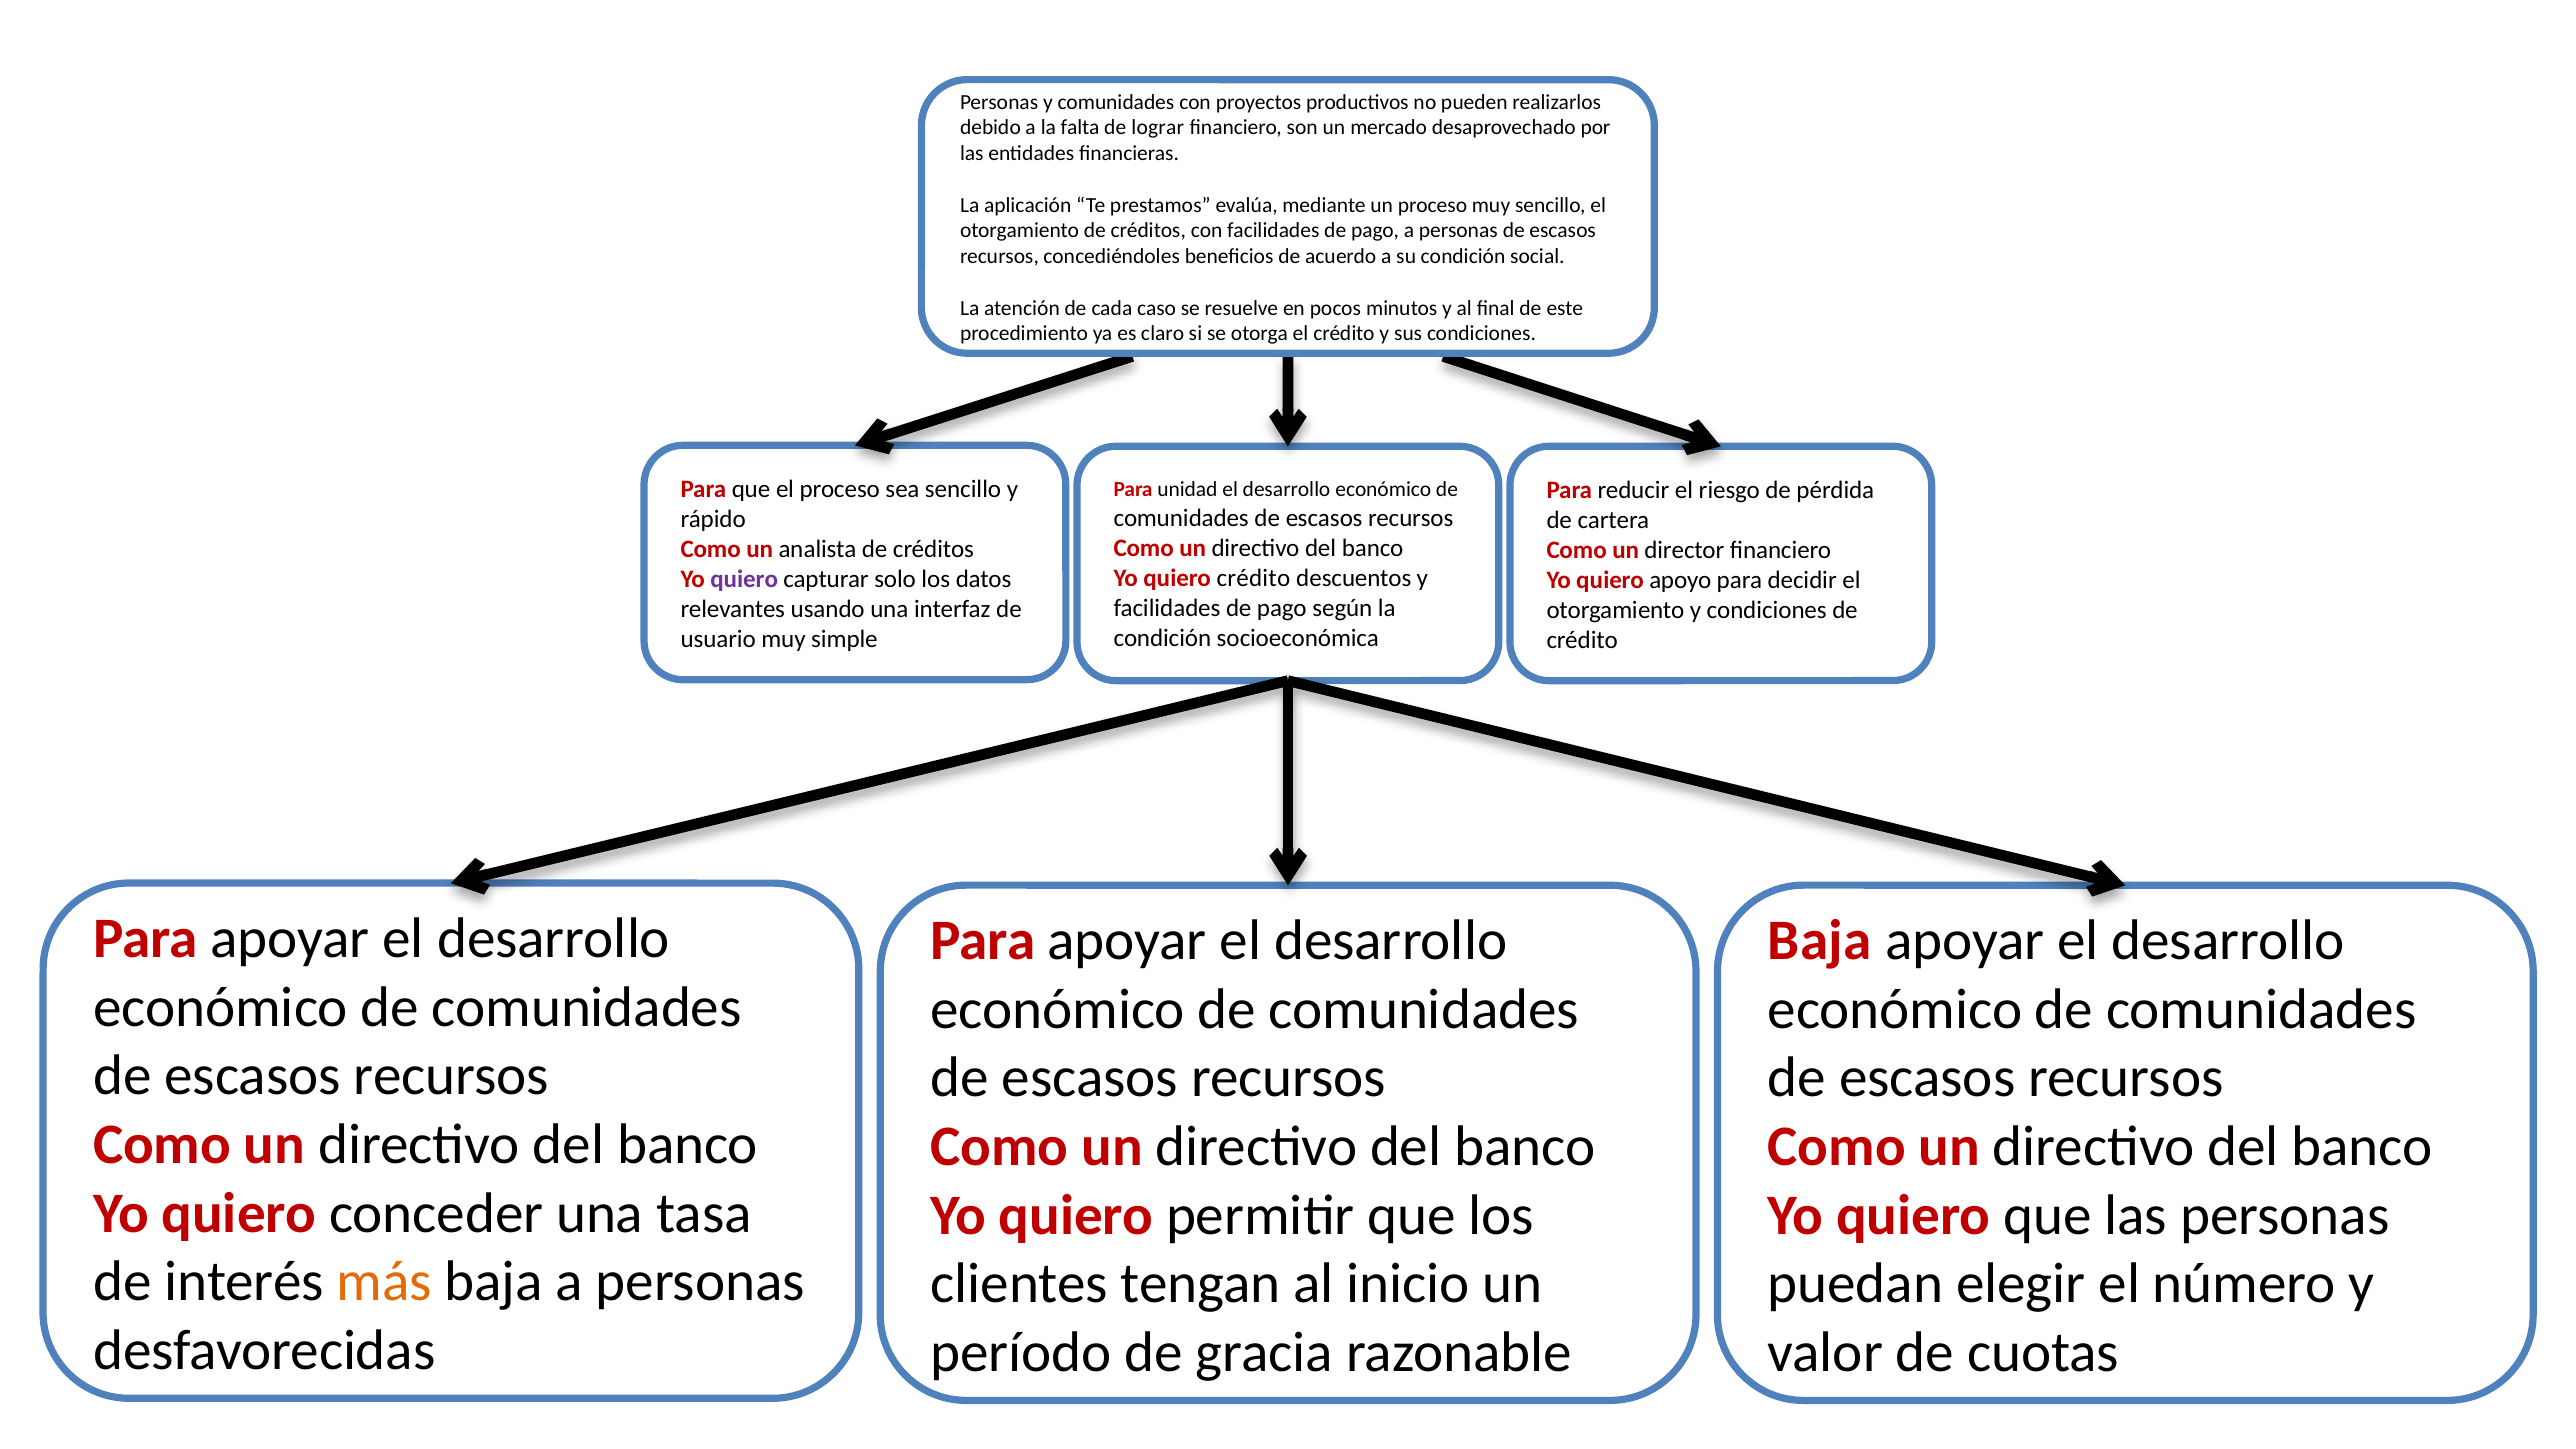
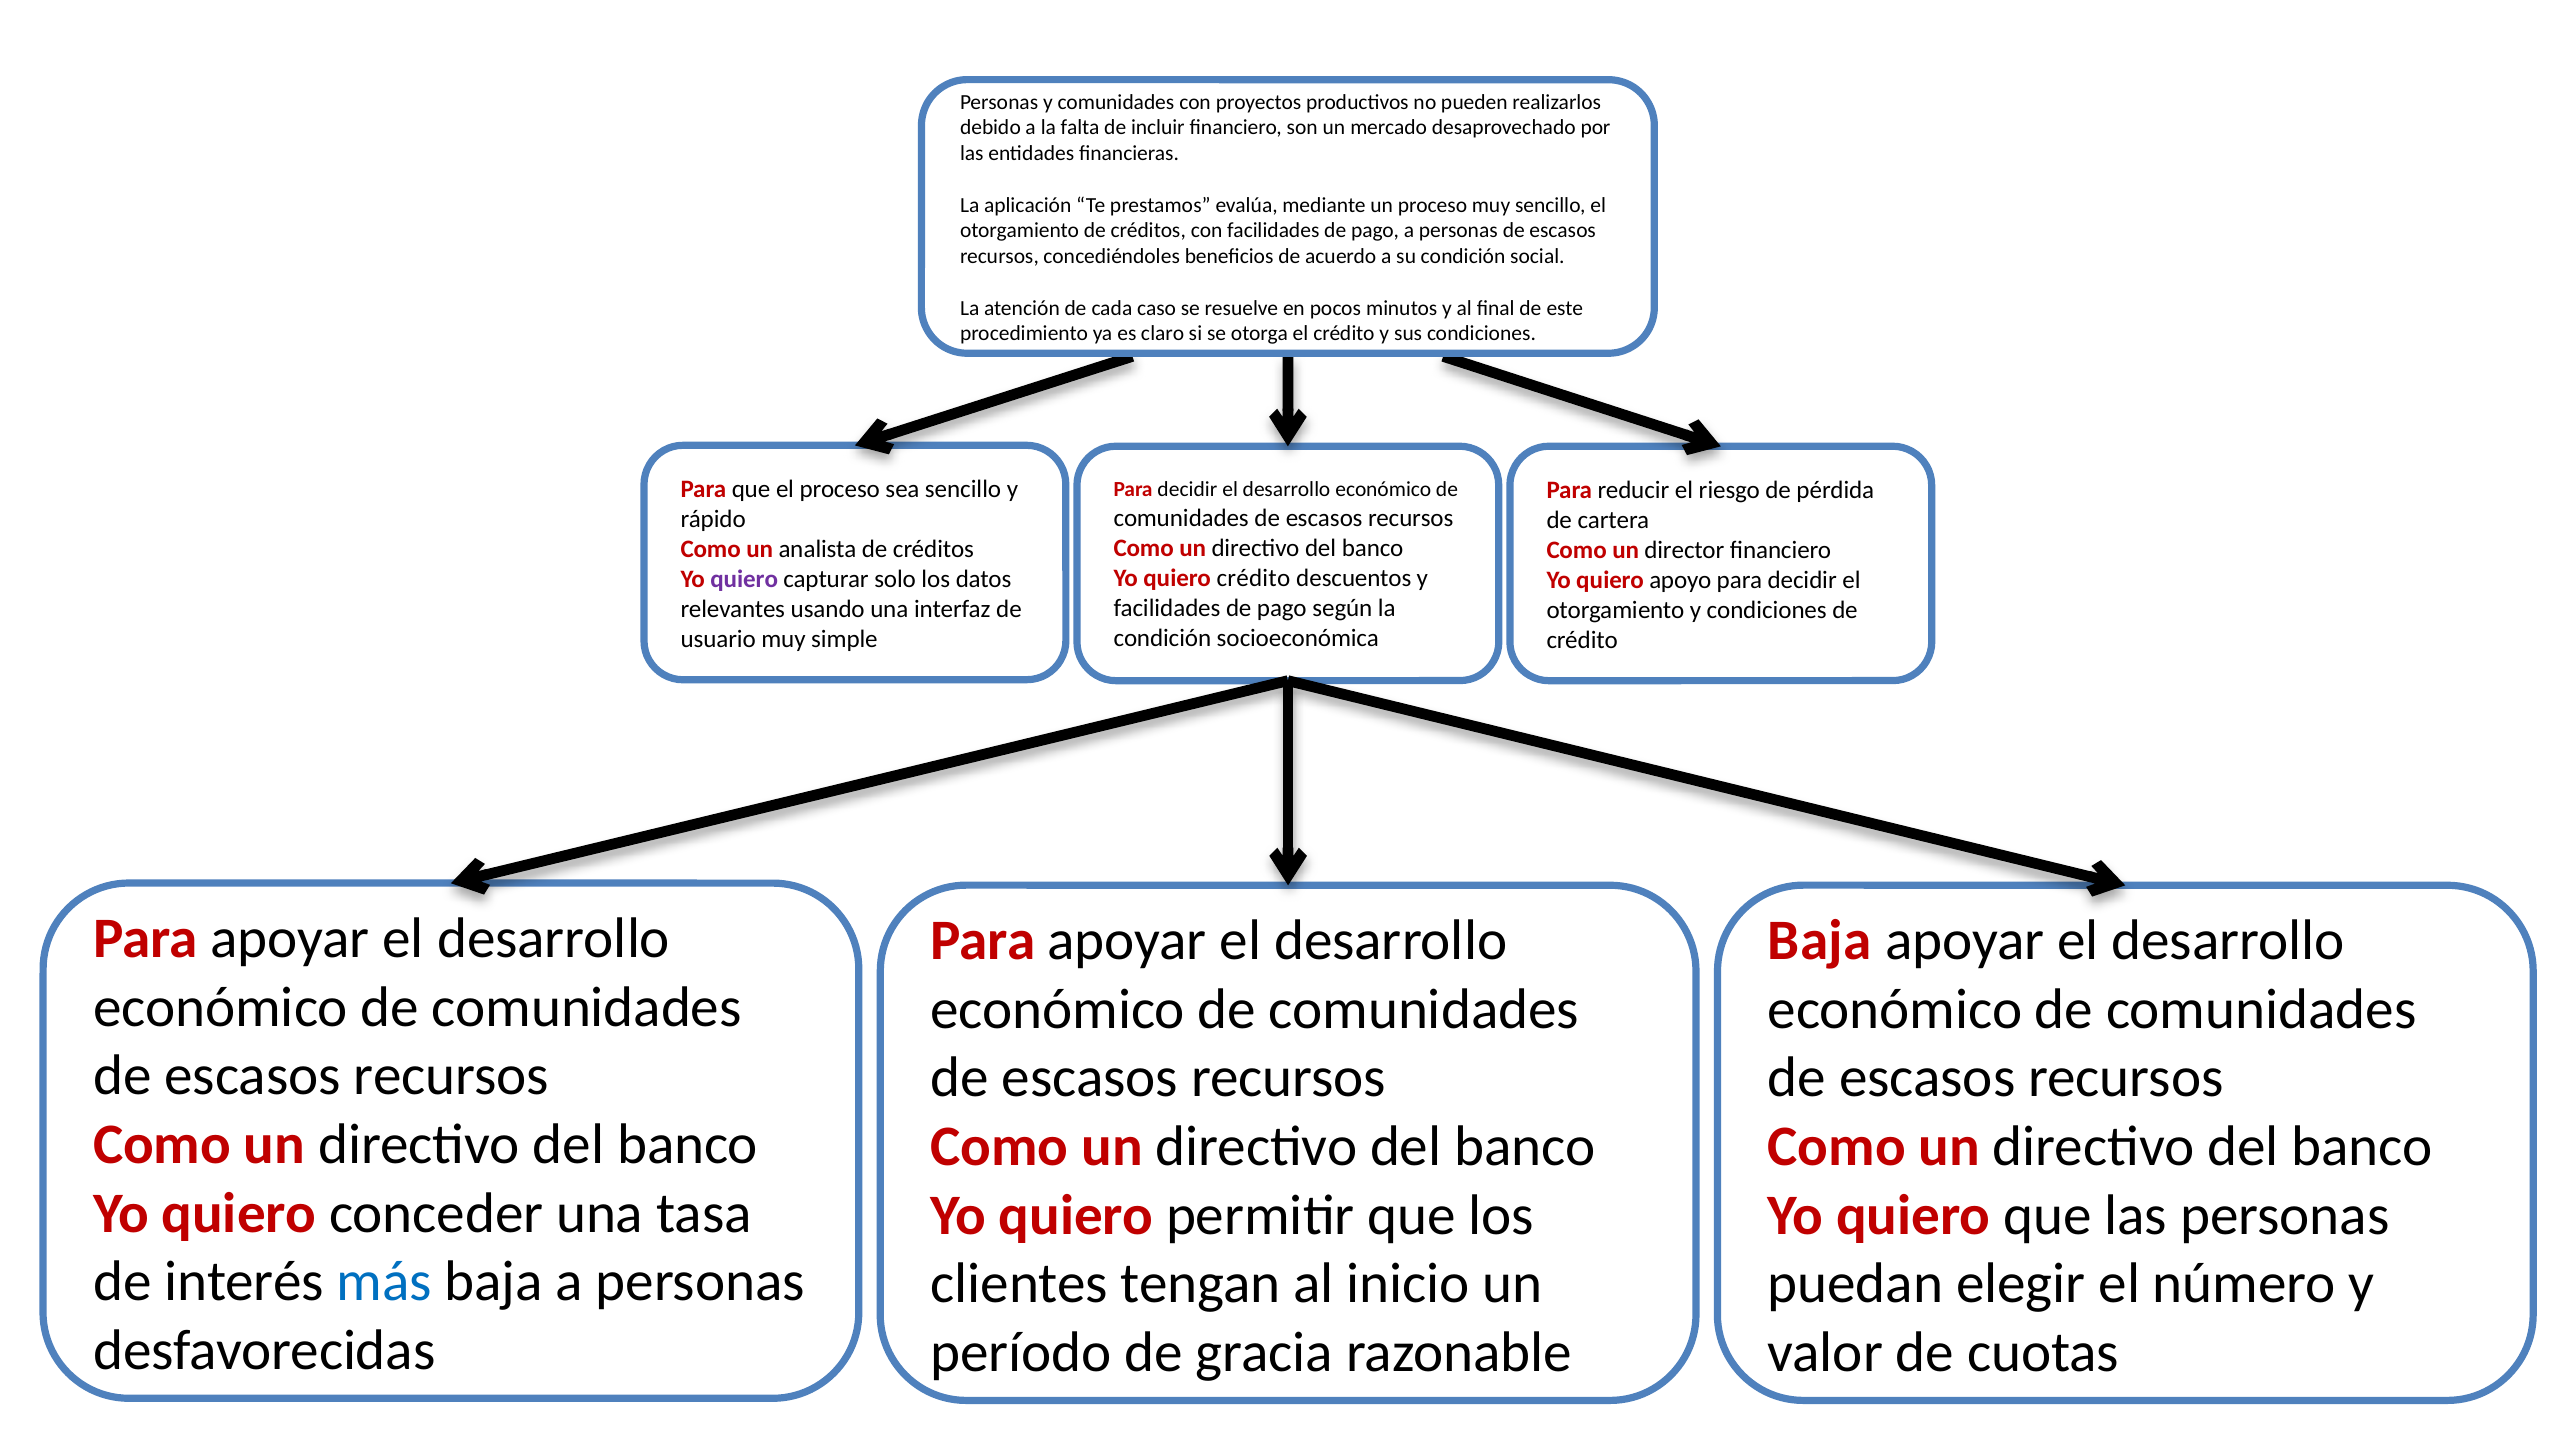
lograr: lograr -> incluir (1158, 128)
unidad: unidad -> decidir (1187, 490)
más colour: orange -> blue (384, 1282)
